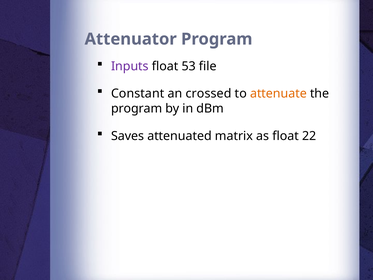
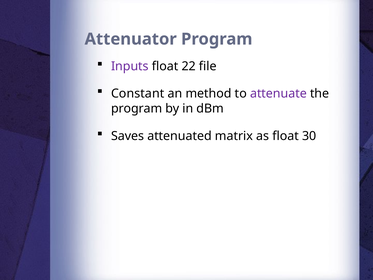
53: 53 -> 22 (189, 66)
crossed: crossed -> method (209, 94)
attenuate colour: orange -> purple (278, 94)
22: 22 -> 30 (309, 136)
